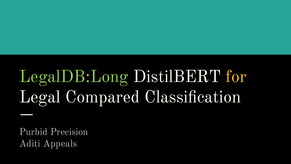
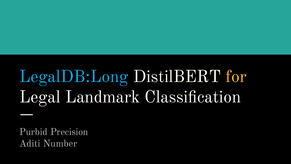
LegalDB:Long colour: light green -> light blue (74, 76)
Compared: Compared -> Landmark (103, 97)
Appeals: Appeals -> Number (60, 143)
